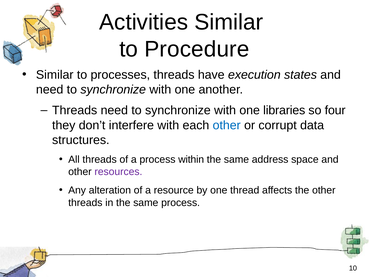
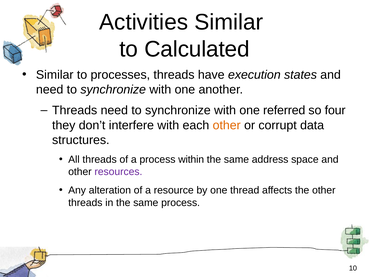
Procedure: Procedure -> Calculated (197, 49)
libraries: libraries -> referred (284, 110)
other colour: blue -> orange (227, 125)
